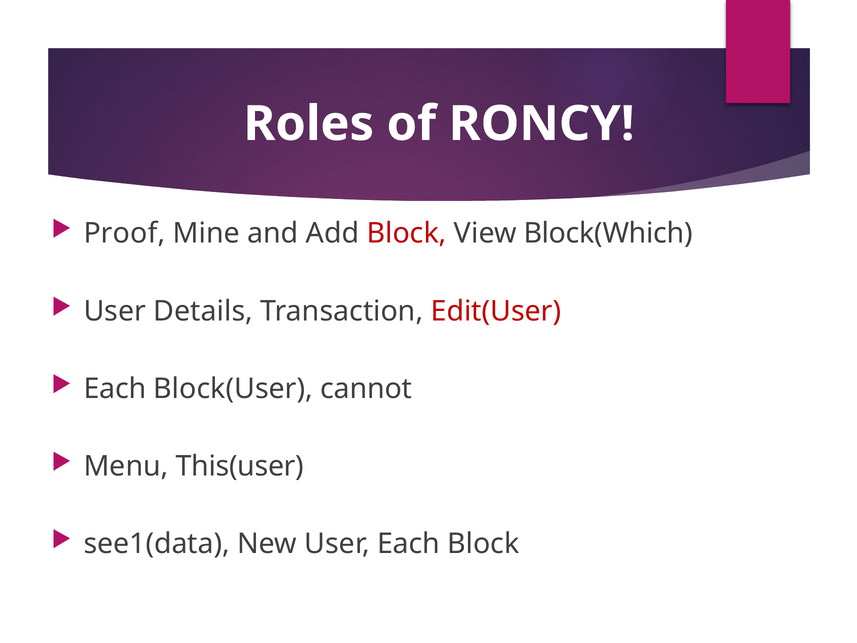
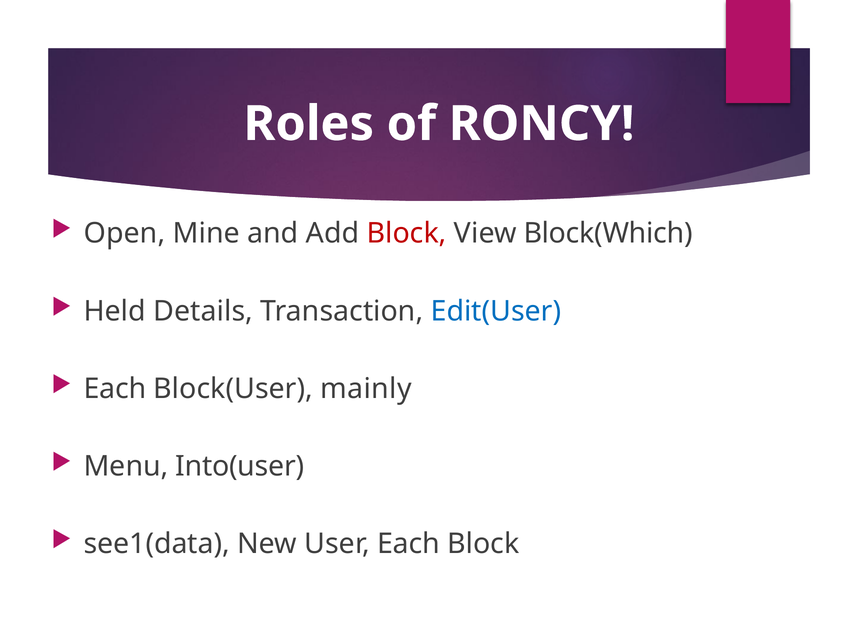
Proof: Proof -> Open (124, 233)
User: User -> Held (115, 311)
Edit(User colour: red -> blue (496, 311)
cannot: cannot -> mainly (366, 389)
This(user: This(user -> Into(user (240, 466)
